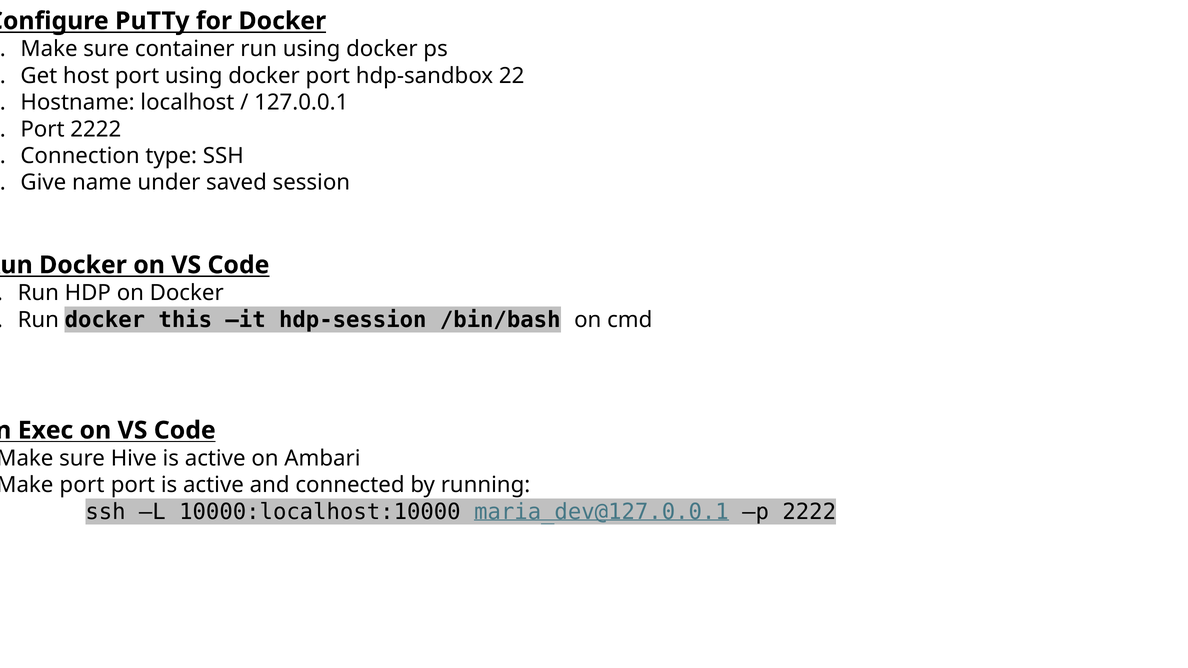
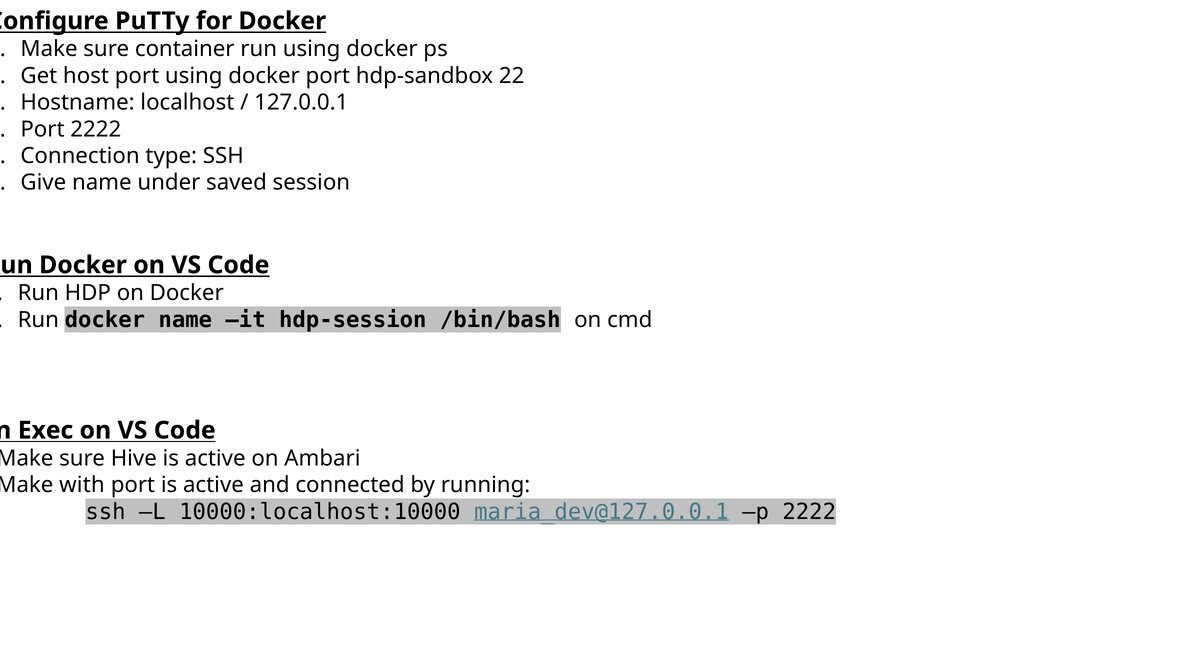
docker this: this -> name (185, 320)
port: port -> with (82, 485)
